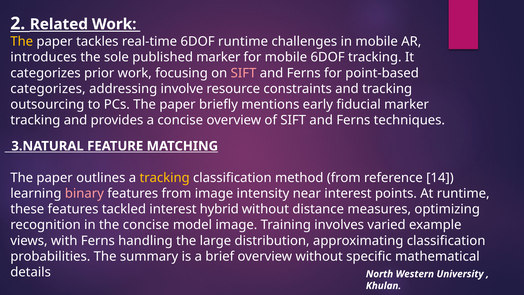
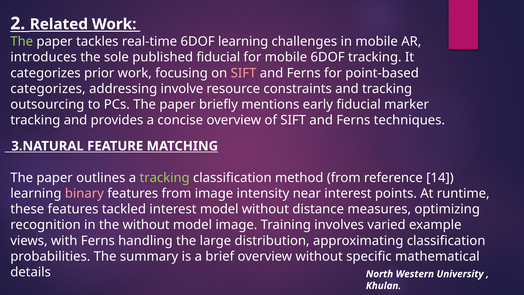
The colour: yellow -> light green (22, 42)
6DOF runtime: runtime -> learning (243, 42)
published marker: marker -> fiducial (218, 57)
tracking colour: yellow -> light green (165, 178)
interest hybrid: hybrid -> model (219, 209)
the concise: concise -> without (146, 225)
